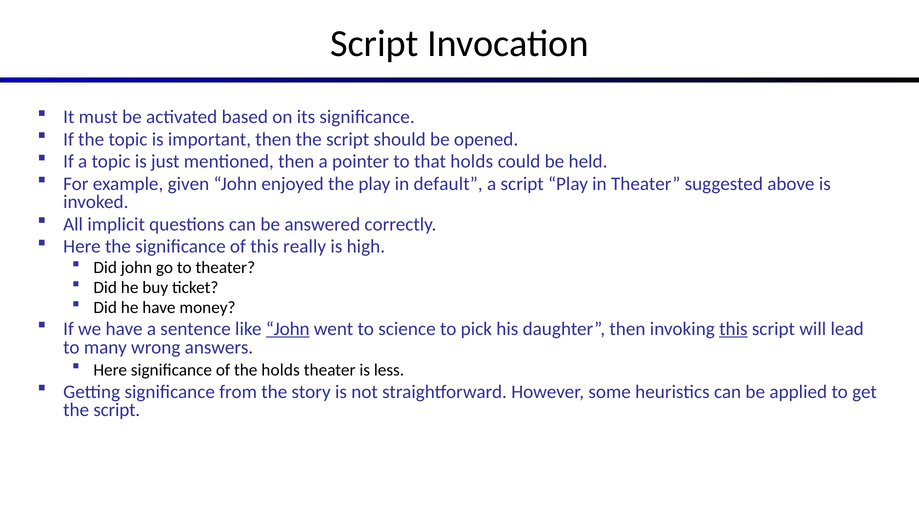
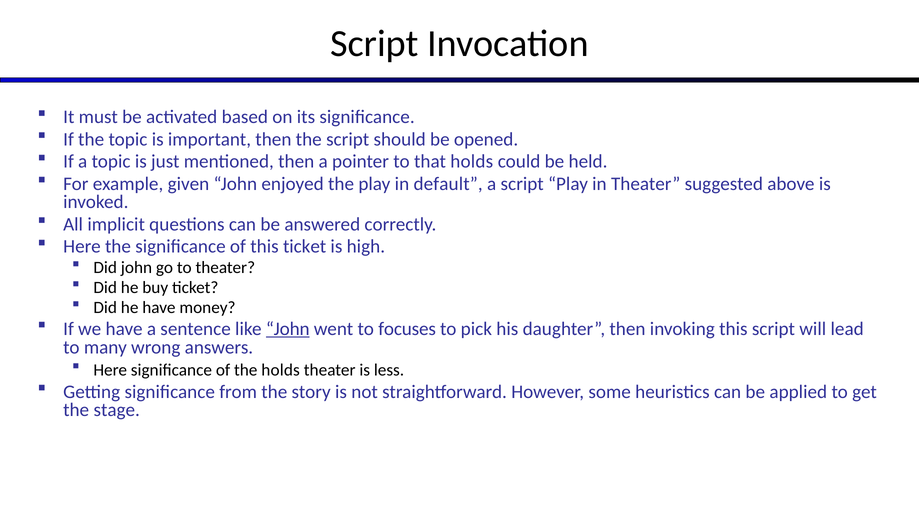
this really: really -> ticket (305, 247)
science: science -> focuses (407, 329)
this underline: present -> none (733, 329)
script: script -> stage (117, 410)
